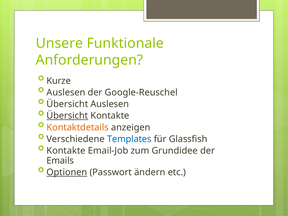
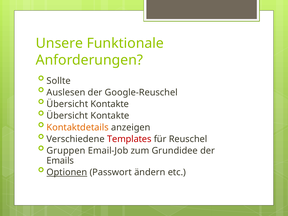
Kurze: Kurze -> Sollte (59, 81)
Auslesen: Auslesen -> Kontakte (110, 104)
Übersicht underline: present -> none (67, 116)
Templates colour: blue -> red (129, 139)
Glassfish: Glassfish -> Reuschel (188, 139)
Kontakte: Kontakte -> Gruppen (66, 151)
